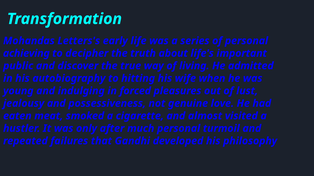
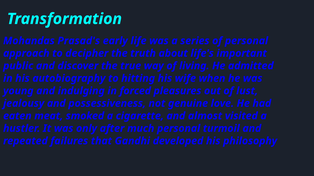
Letters's: Letters's -> Prasad's (79, 41)
achieving: achieving -> approach (26, 53)
